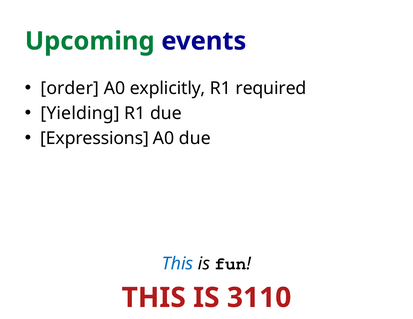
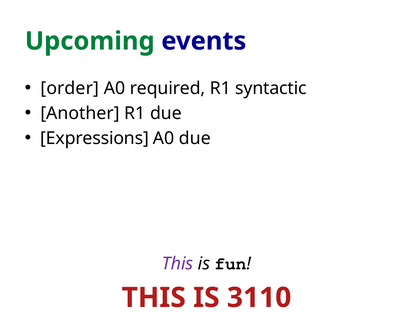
explicitly: explicitly -> required (168, 88)
required: required -> syntactic (271, 88)
Yielding: Yielding -> Another (80, 113)
This colour: blue -> purple (178, 264)
